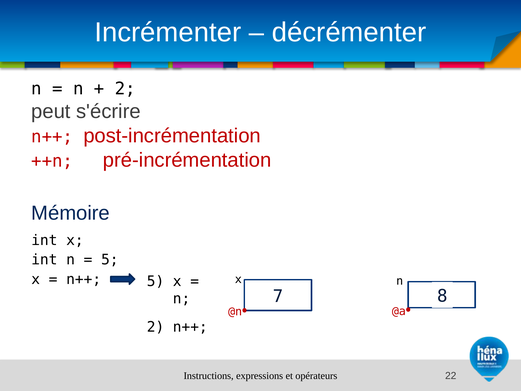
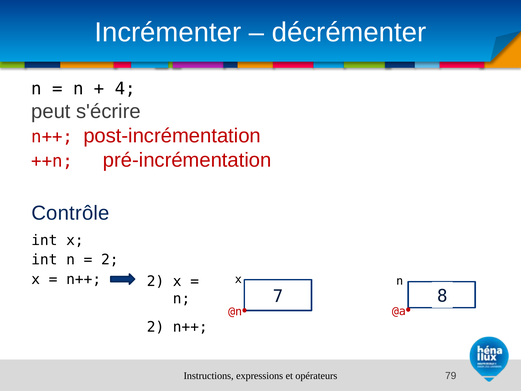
2: 2 -> 4 (125, 89)
Mémoire: Mémoire -> Contrôle (70, 213)
5: 5 -> 2 (110, 260)
n++ 5: 5 -> 2 (156, 281)
22: 22 -> 79 (451, 376)
